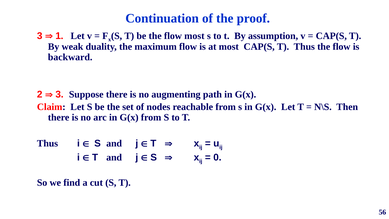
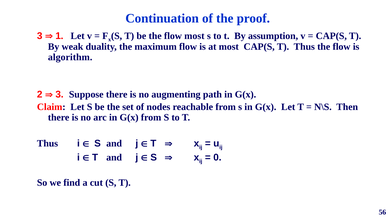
backward: backward -> algorithm (70, 57)
